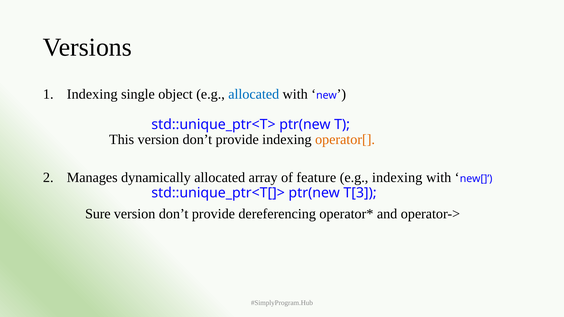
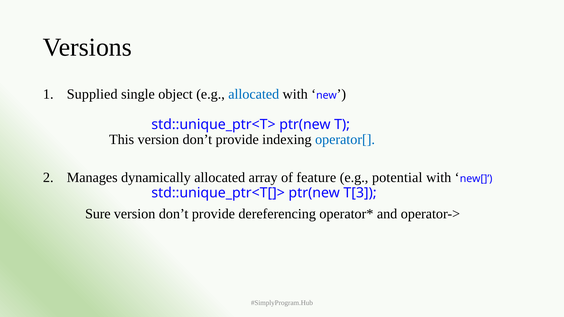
Indexing: Indexing -> Supplied (92, 94)
operator[ colour: orange -> blue (345, 140)
e.g indexing: indexing -> potential (397, 178)
